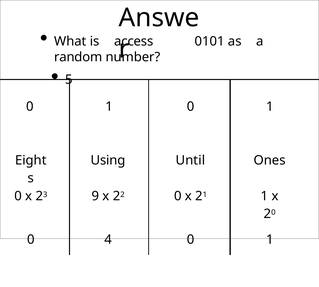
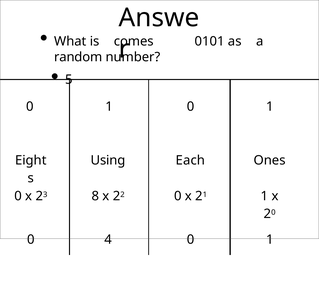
access: access -> comes (134, 41)
Until: Until -> Each (190, 161)
9: 9 -> 8 (95, 197)
